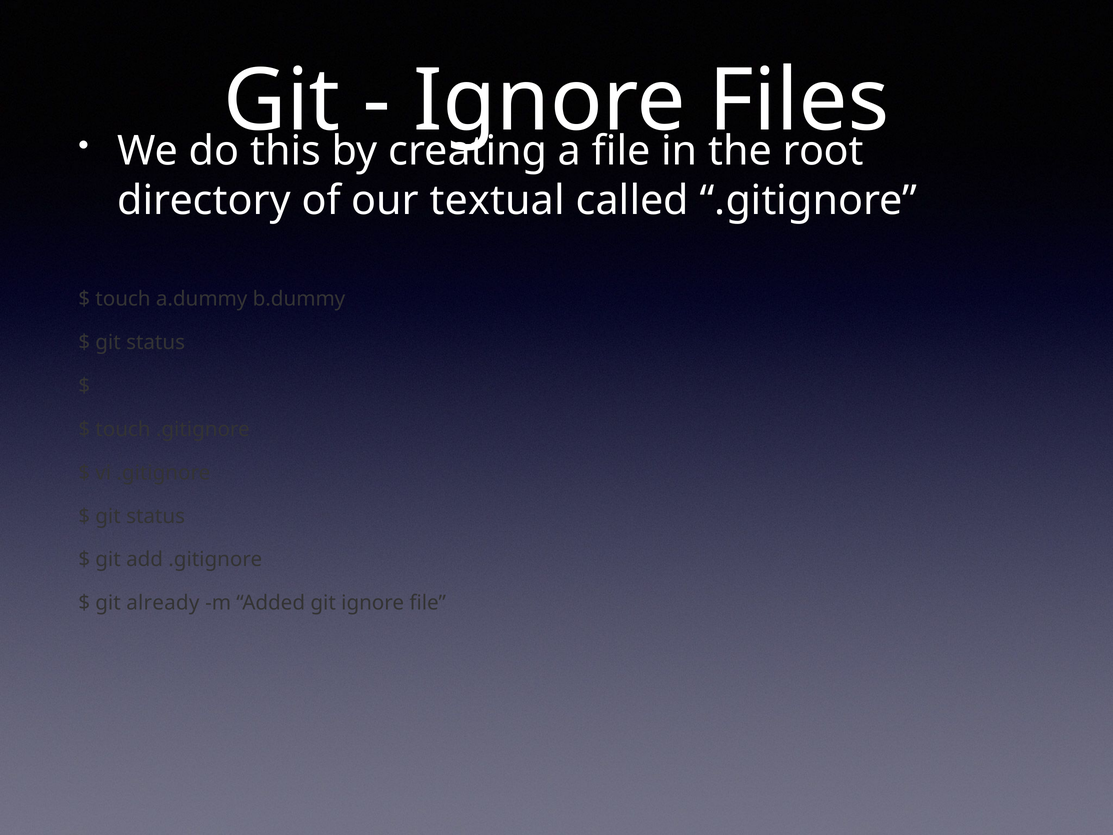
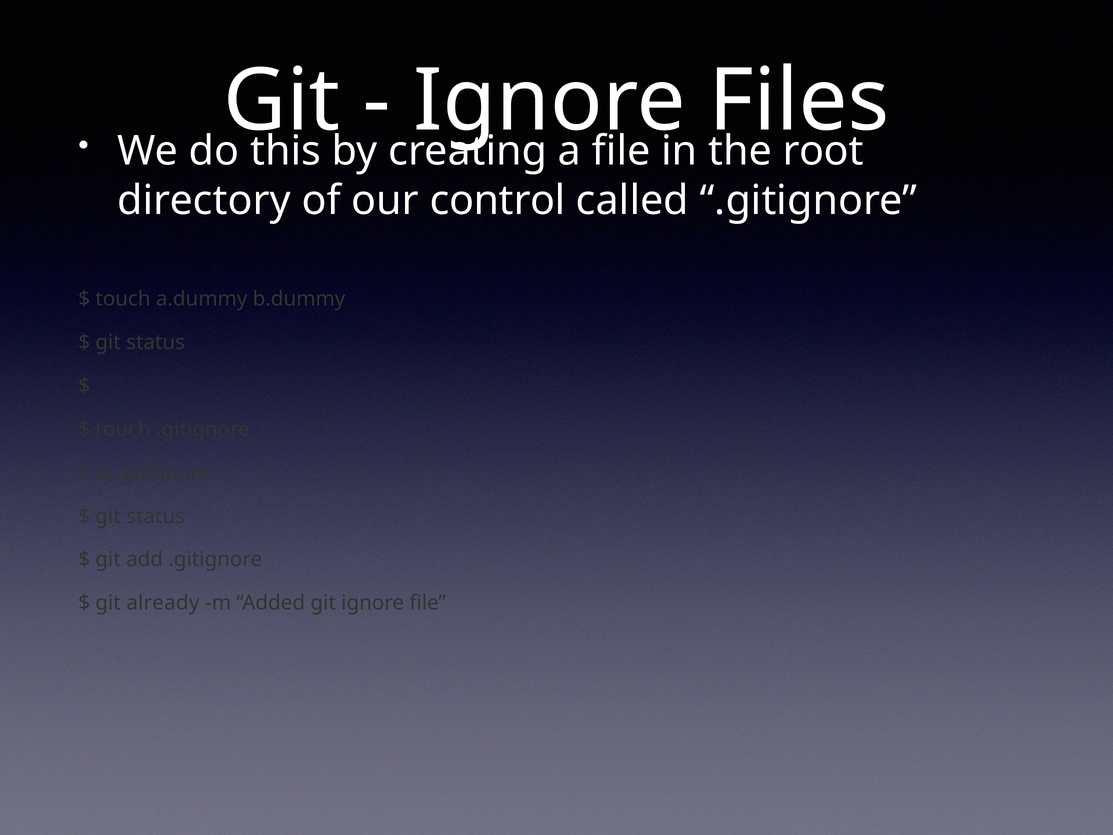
textual: textual -> control (498, 201)
